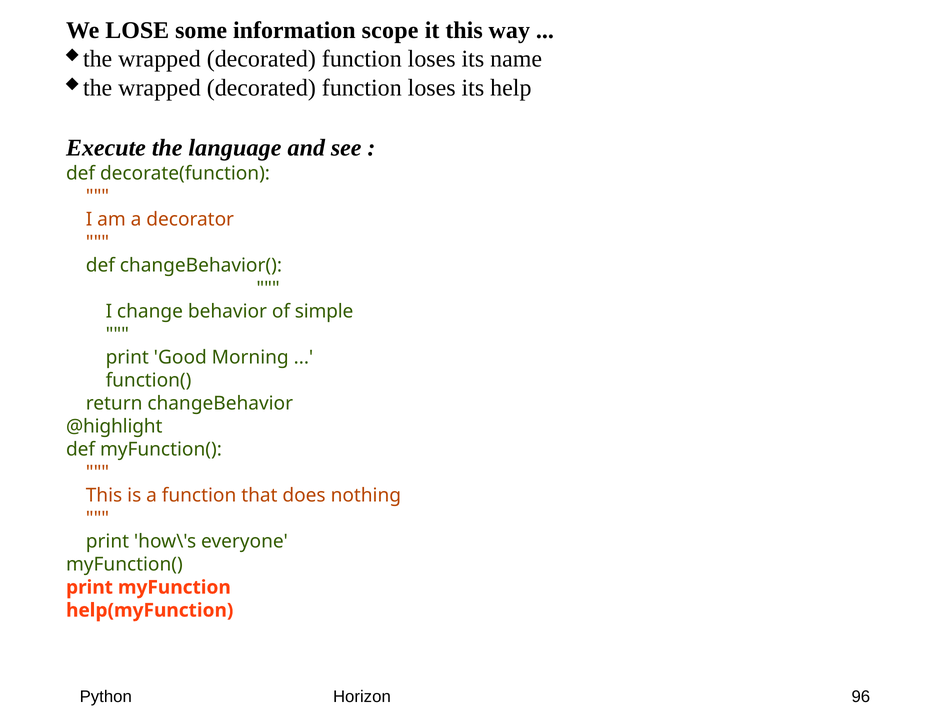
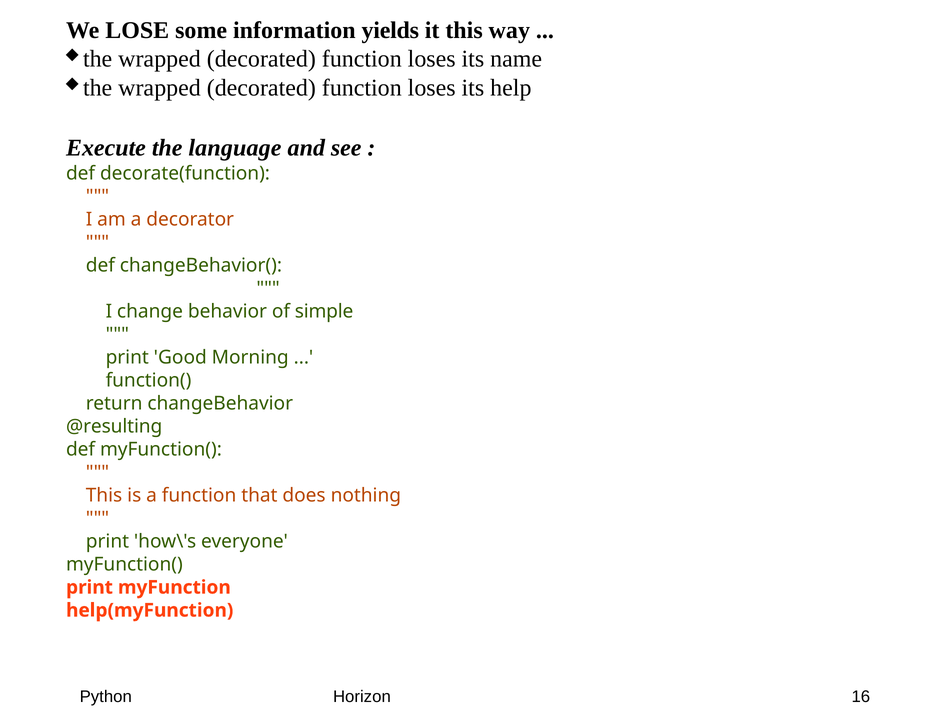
scope: scope -> yields (390, 30)
@highlight: @highlight -> @resulting (114, 426)
96: 96 -> 16 (861, 696)
